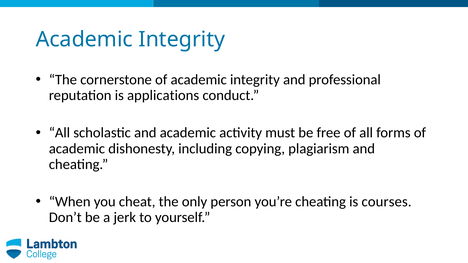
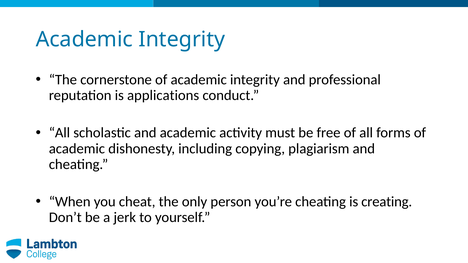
courses: courses -> creating (387, 202)
